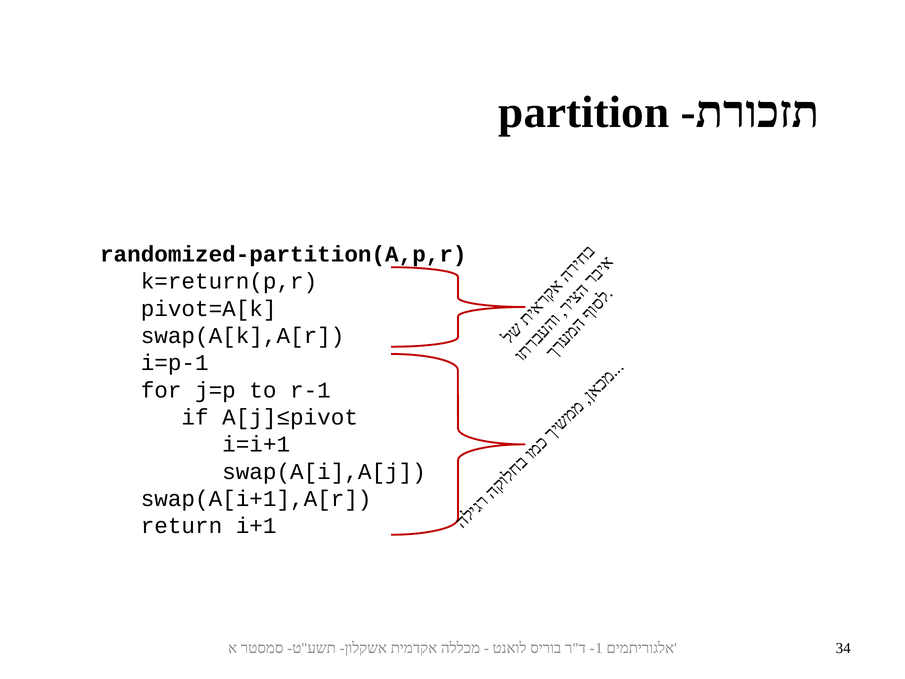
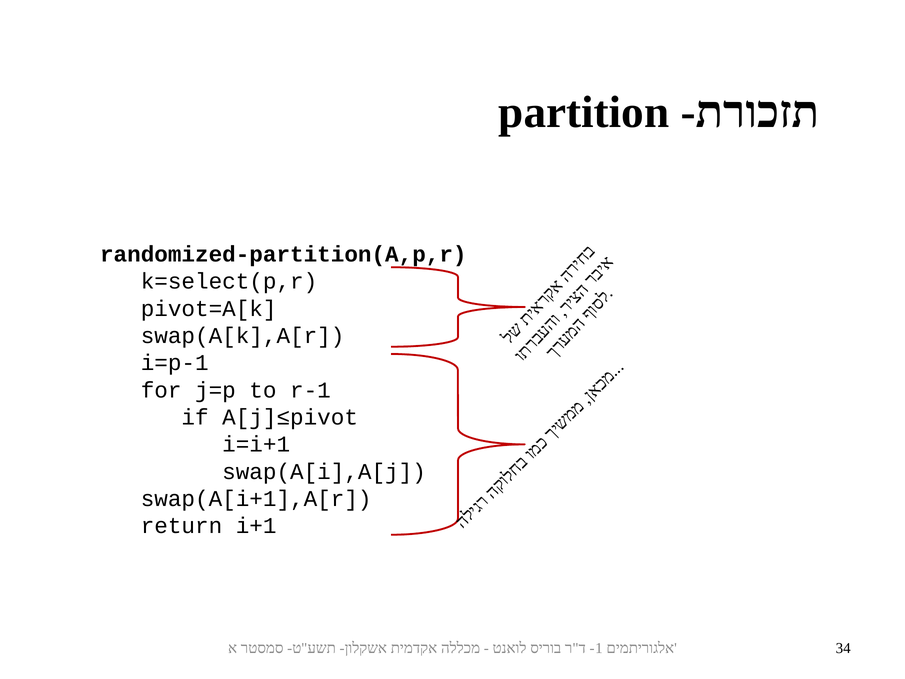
k=return(p,r: k=return(p,r -> k=select(p,r (229, 281)
